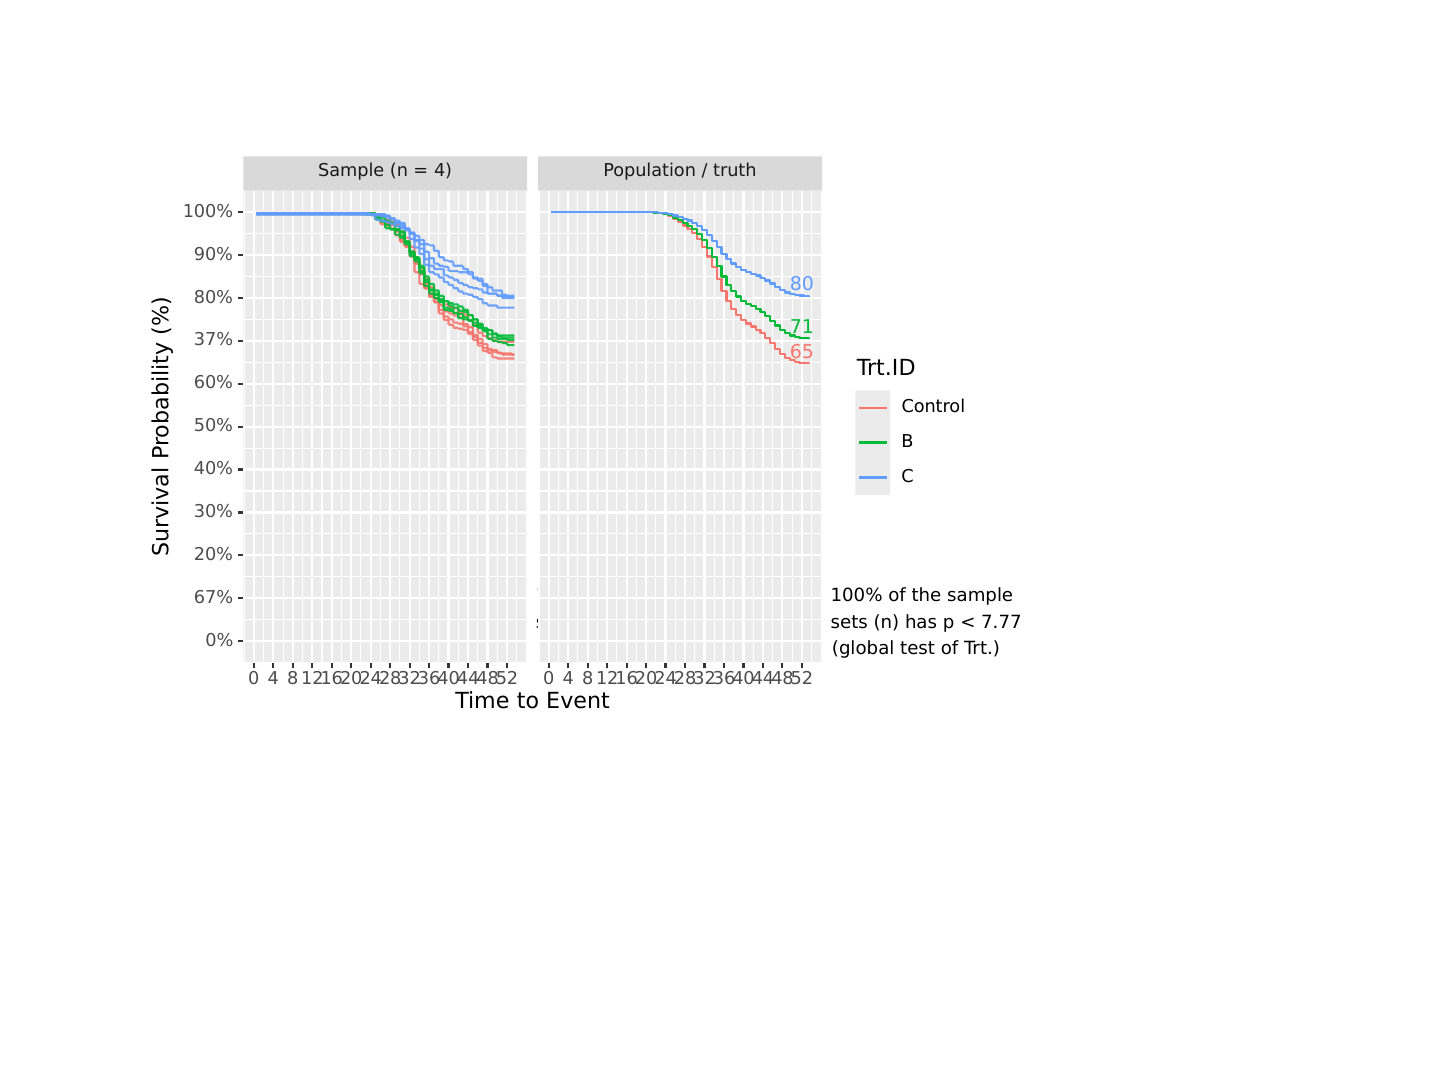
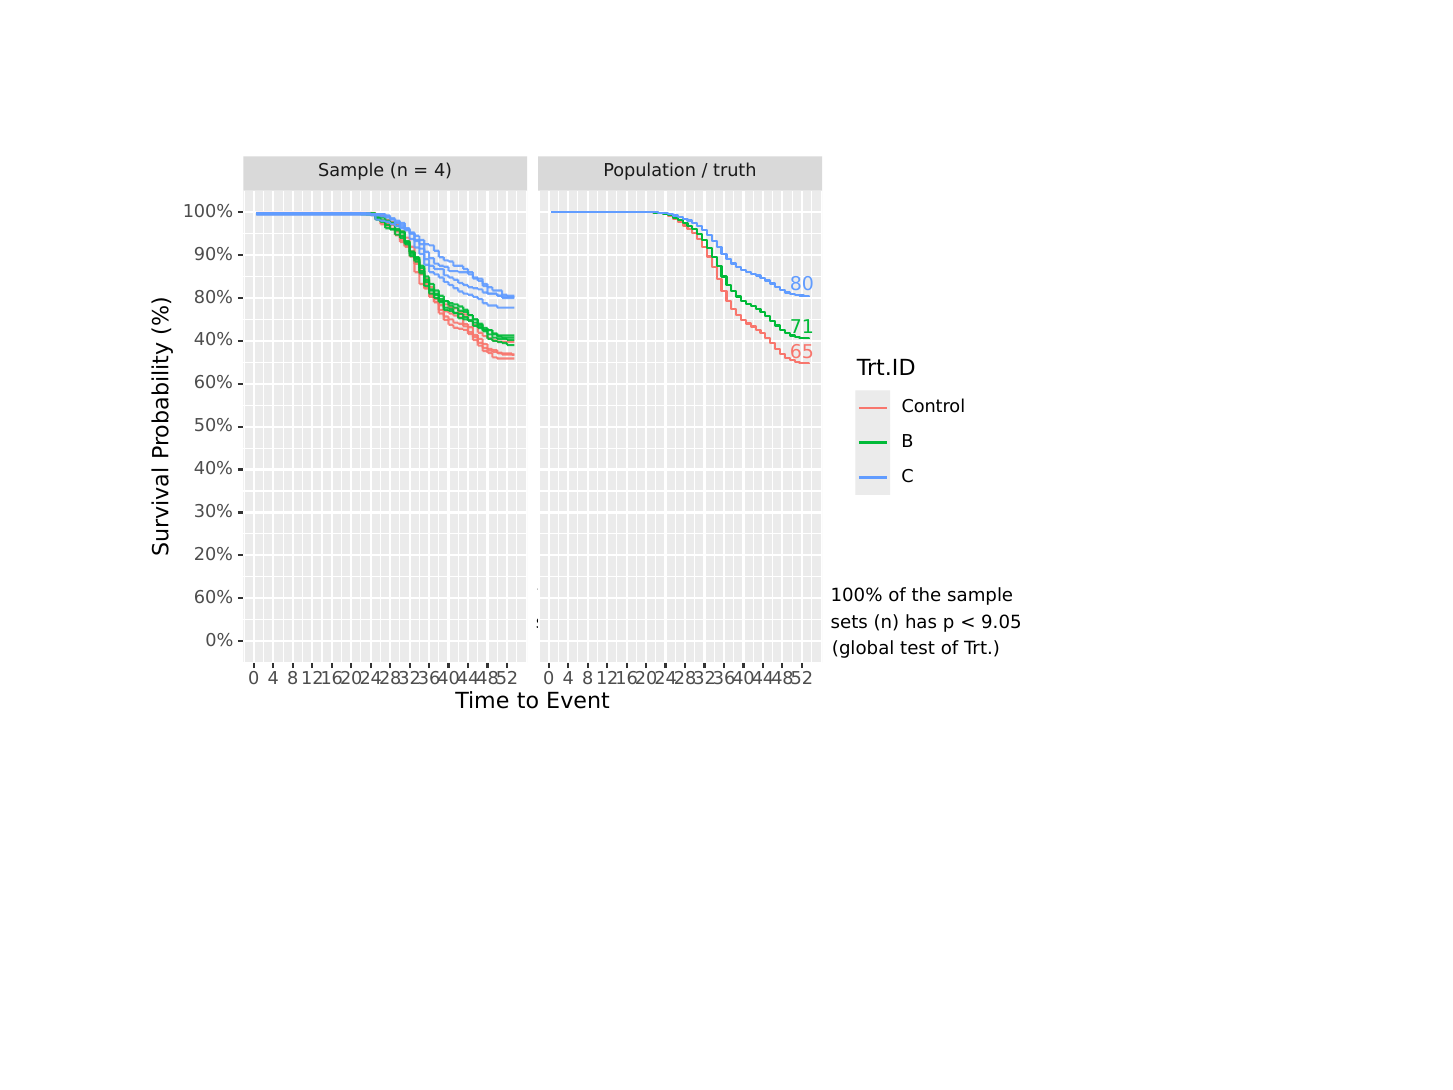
37%: 37% -> 40% (214, 340)
67%: 67% -> 60% (214, 597)
7.77: 7.77 -> 9.05 (1001, 622)
